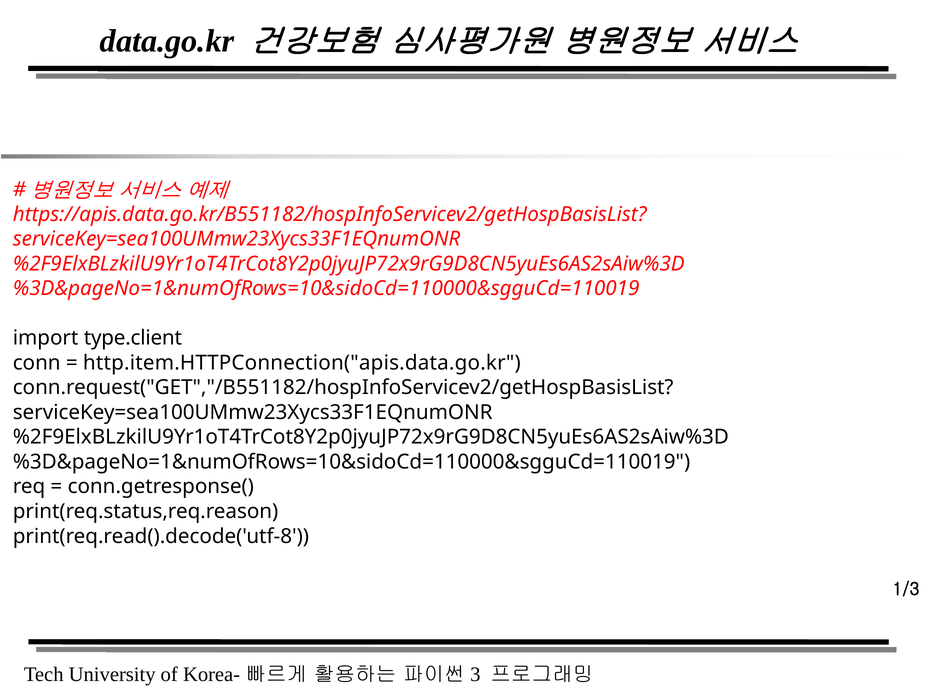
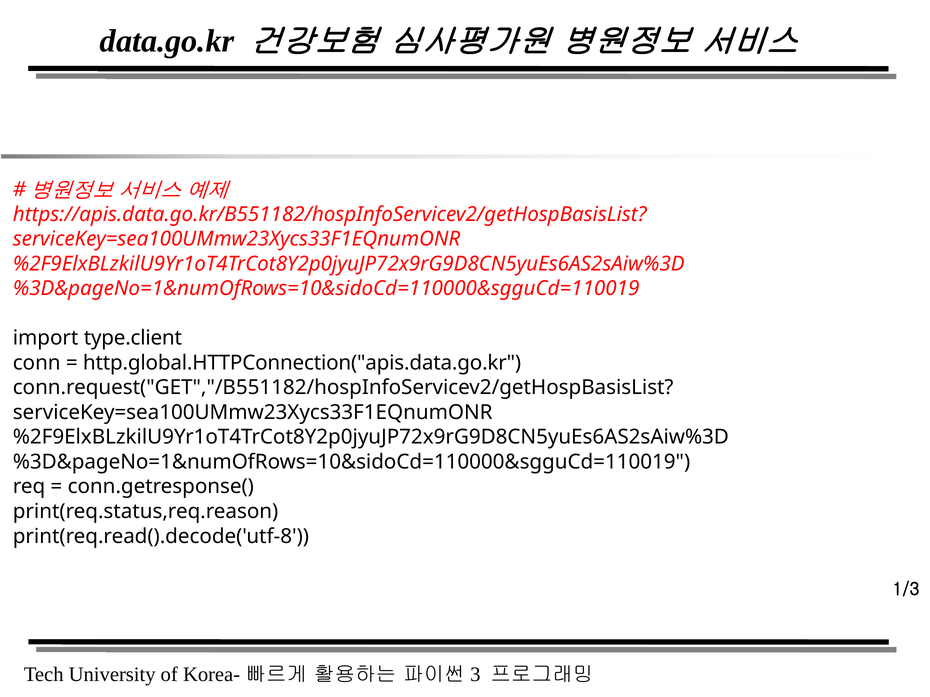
http.item.HTTPConnection("apis.data.go.kr: http.item.HTTPConnection("apis.data.go.kr -> http.global.HTTPConnection("apis.data.go.kr (302, 363)
